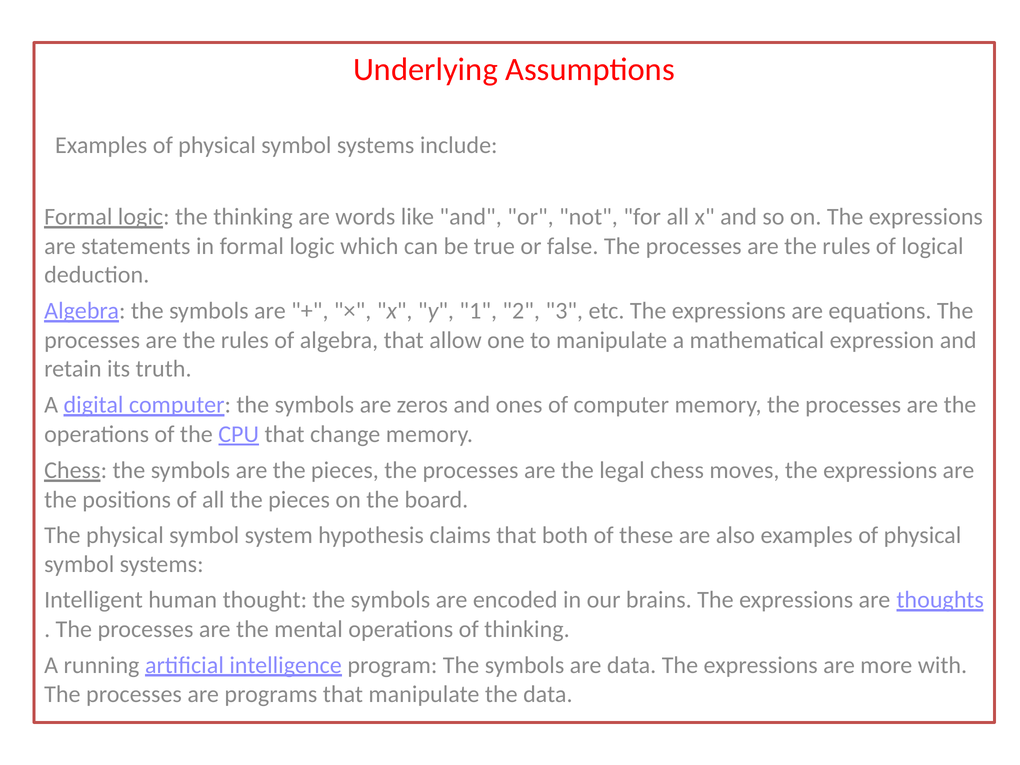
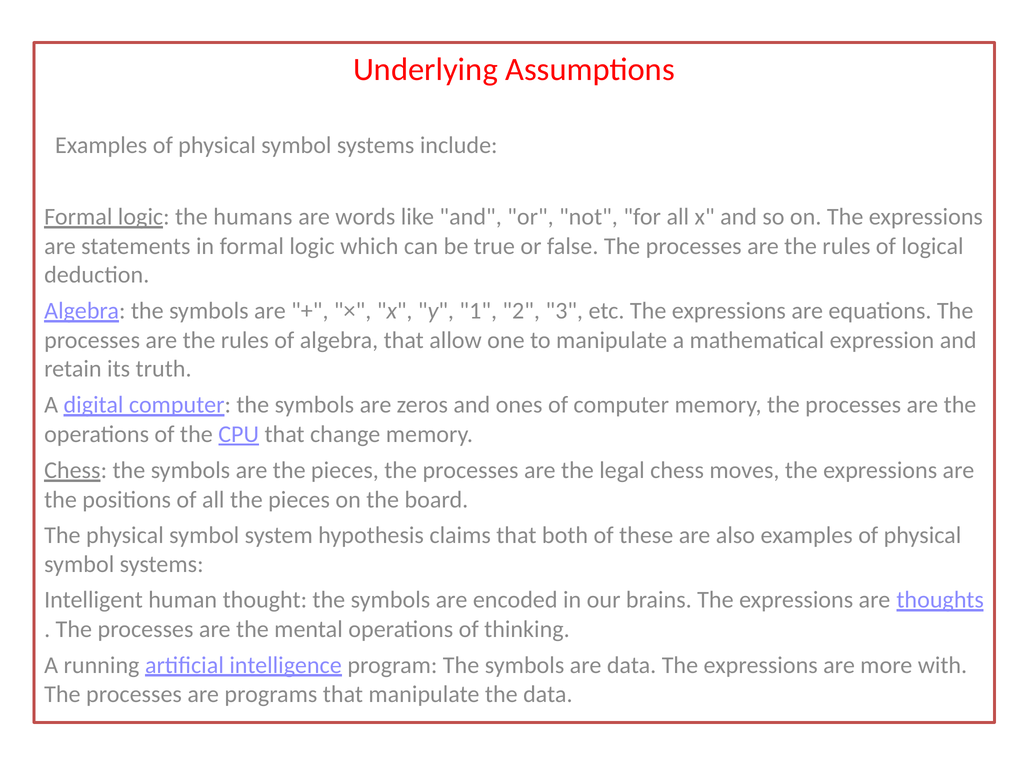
the thinking: thinking -> humans (253, 217)
